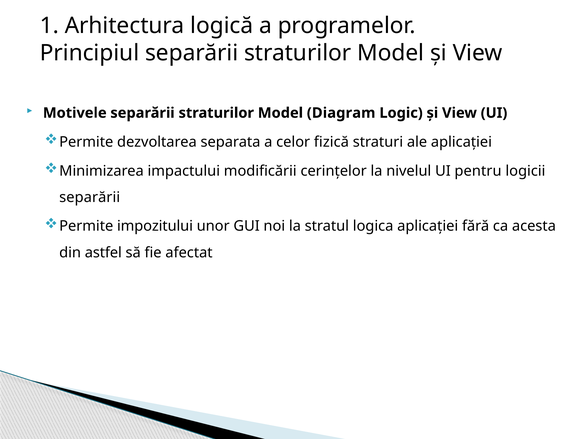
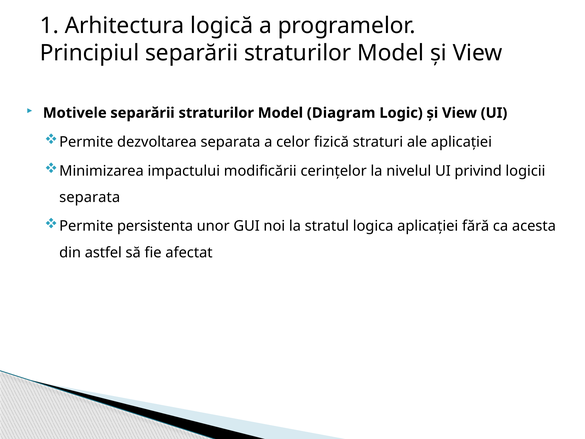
pentru: pentru -> privind (478, 171)
separării: separării -> separata (90, 197)
impozitului: impozitului -> persistenta (155, 226)
